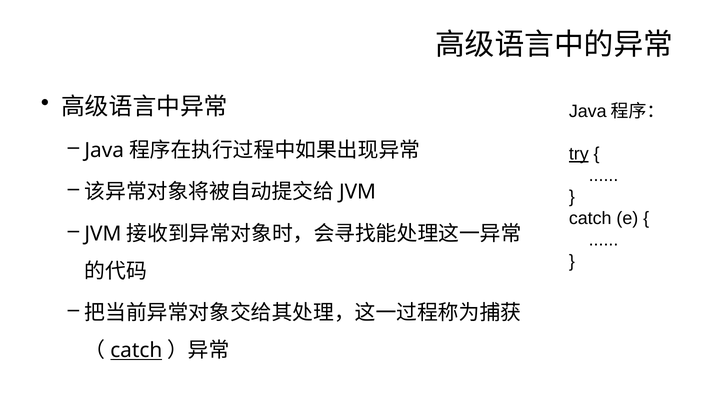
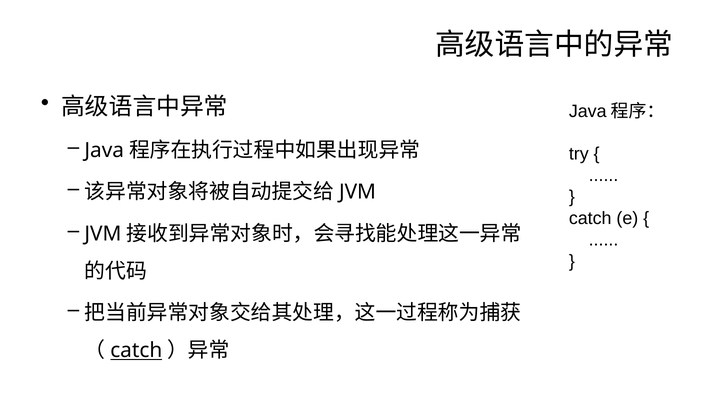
try underline: present -> none (579, 154)
